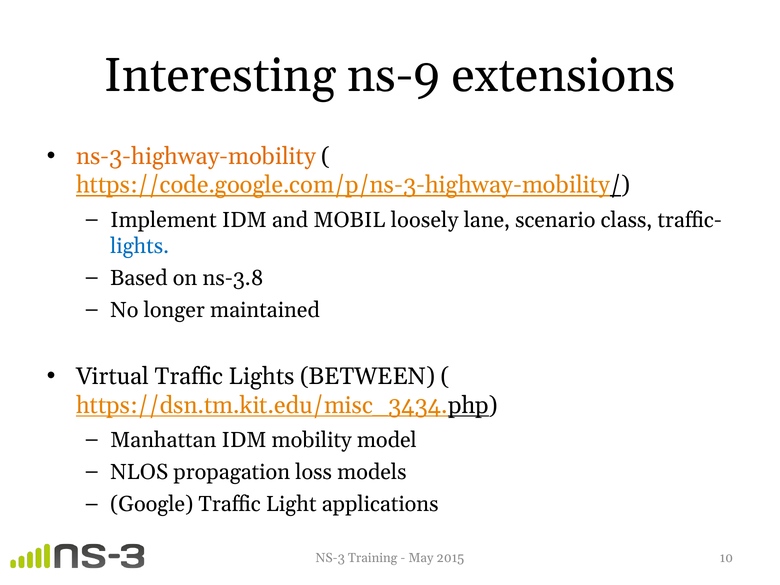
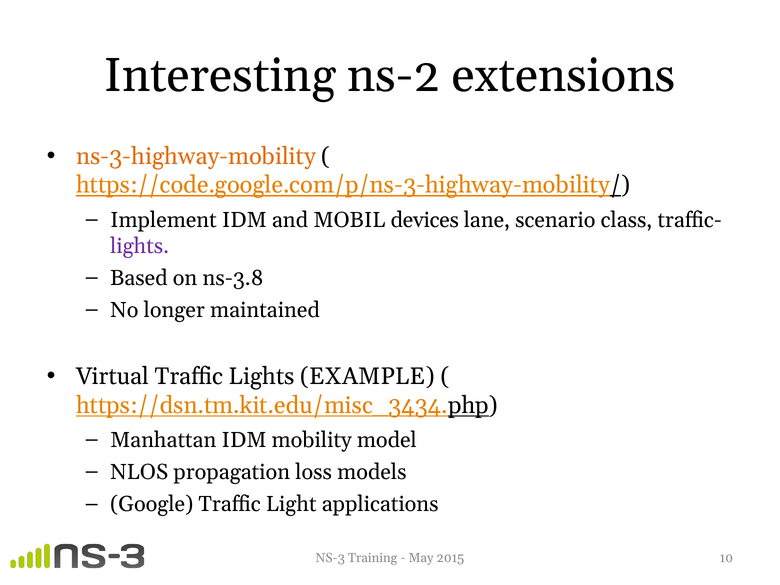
ns-9: ns-9 -> ns-2 (394, 76)
loosely: loosely -> devices (425, 220)
lights colour: blue -> purple (140, 246)
BETWEEN: BETWEEN -> EXAMPLE (367, 377)
